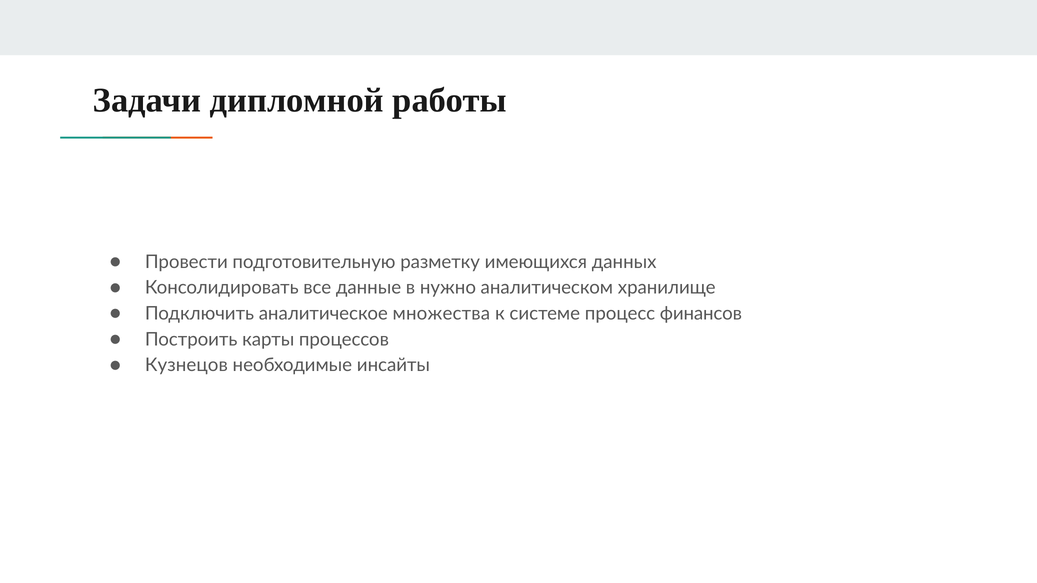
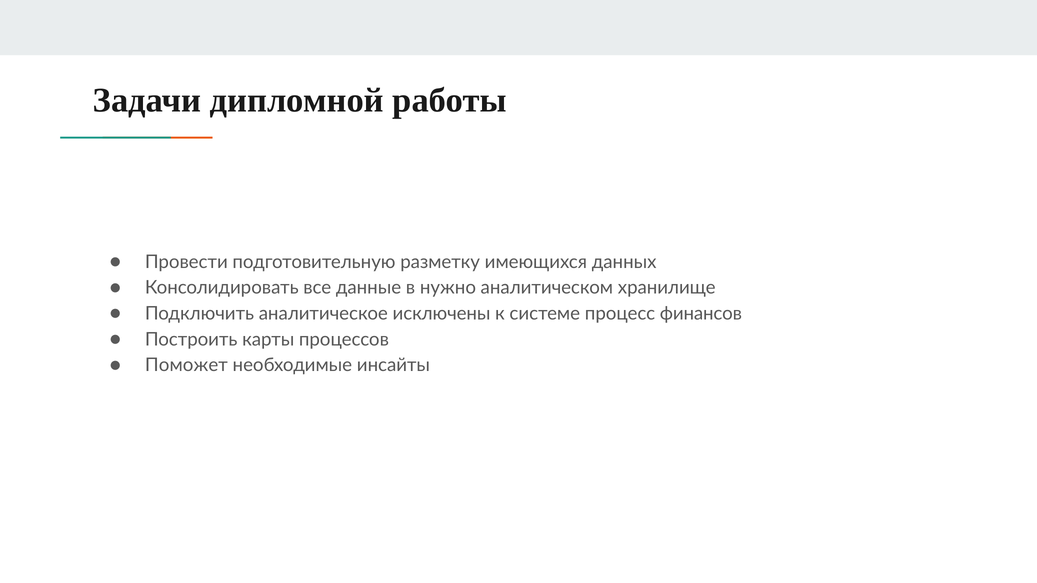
множества: множества -> исключены (442, 314)
Кузнецов: Кузнецов -> Поможет (186, 365)
